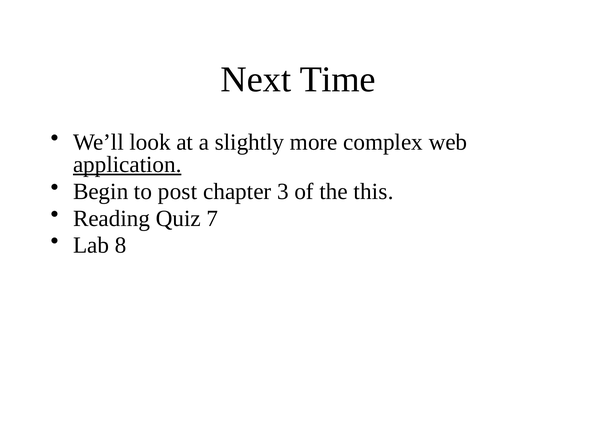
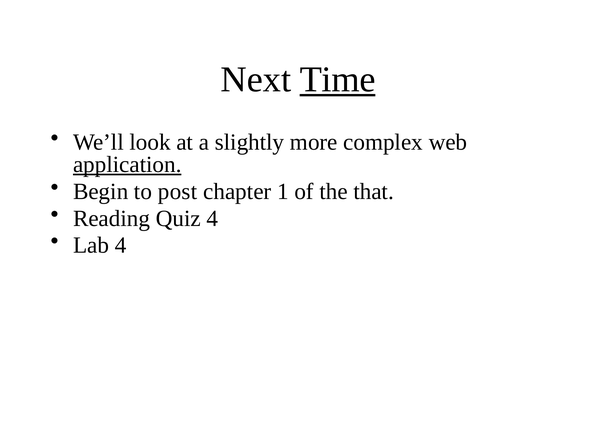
Time underline: none -> present (338, 80)
3: 3 -> 1 (283, 191)
this: this -> that (374, 191)
Quiz 7: 7 -> 4 (212, 218)
Lab 8: 8 -> 4 (120, 245)
